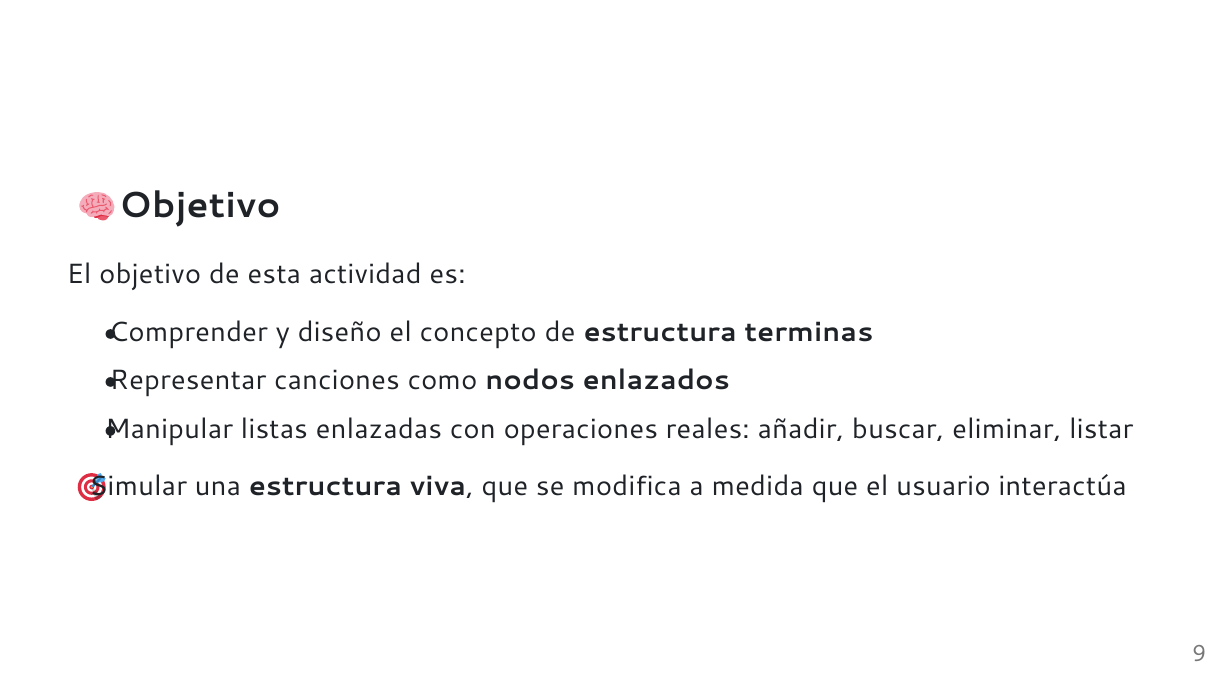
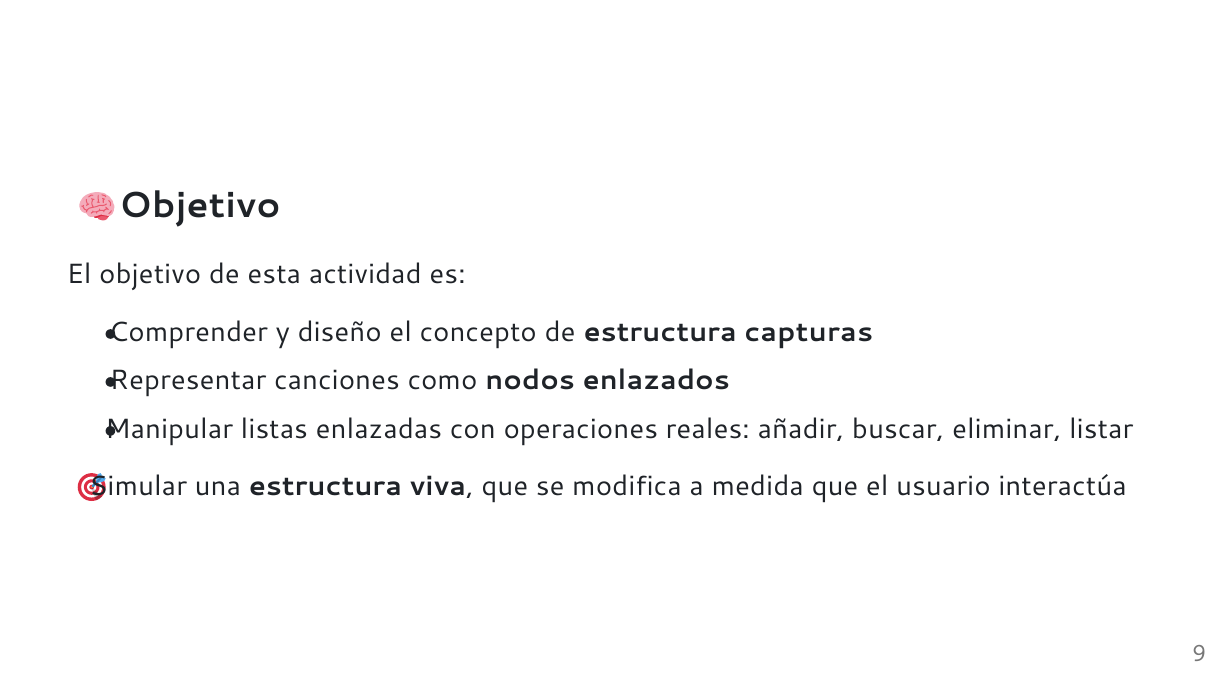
terminas: terminas -> capturas (809, 332)
